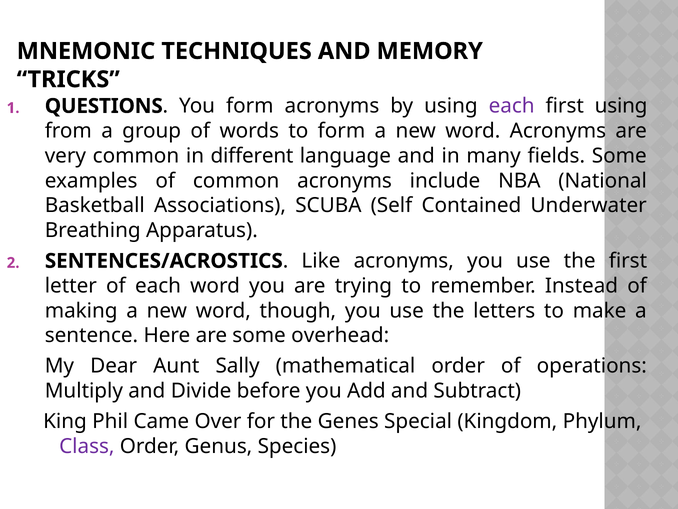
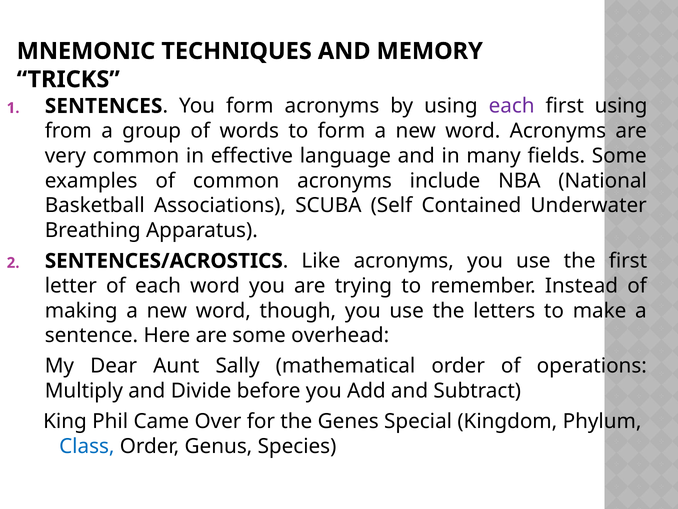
QUESTIONS: QUESTIONS -> SENTENCES (104, 106)
different: different -> effective (252, 156)
Class colour: purple -> blue (87, 446)
